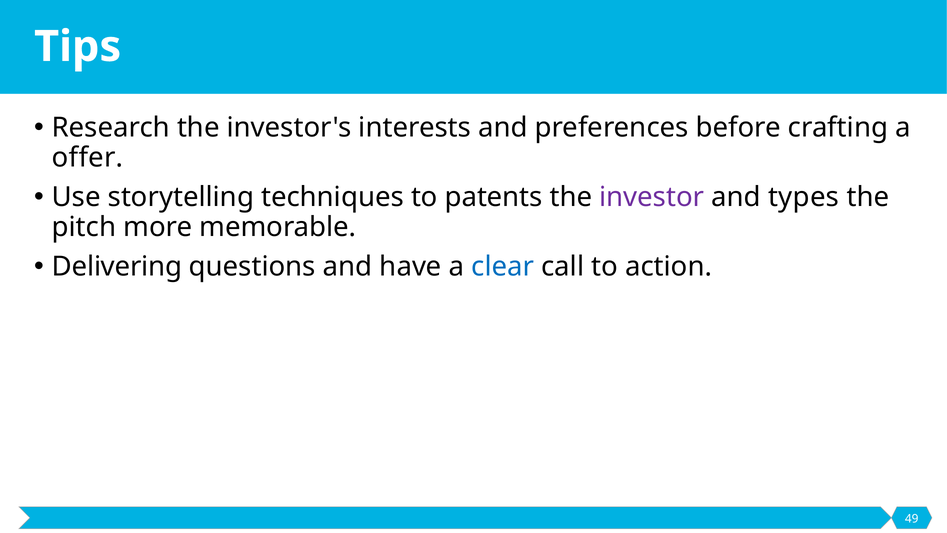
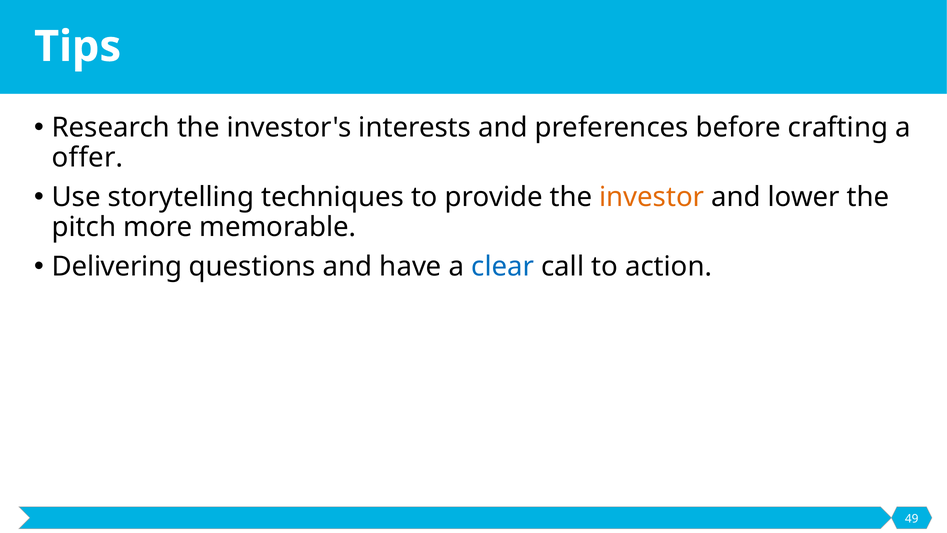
patents: patents -> provide (494, 197)
investor colour: purple -> orange (652, 197)
types: types -> lower (804, 197)
